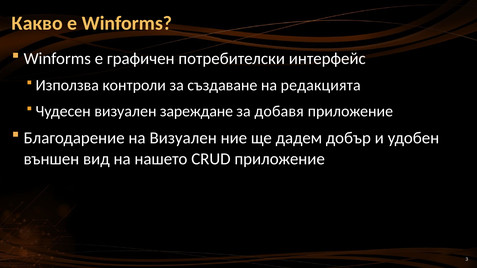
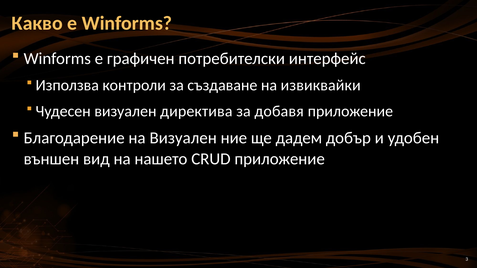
редакцията: редакцията -> извиквайки (321, 85)
зареждане: зареждане -> директива (196, 111)
